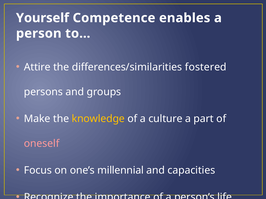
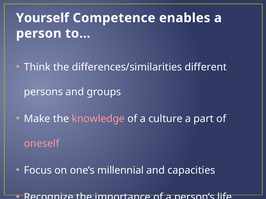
Attire: Attire -> Think (37, 67)
fostered: fostered -> different (206, 67)
knowledge colour: yellow -> pink (98, 119)
